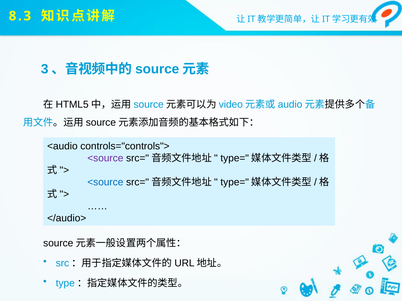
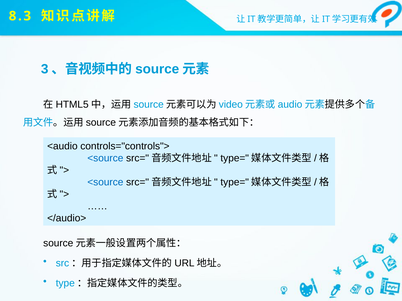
<source colour: purple -> blue (105, 158)
